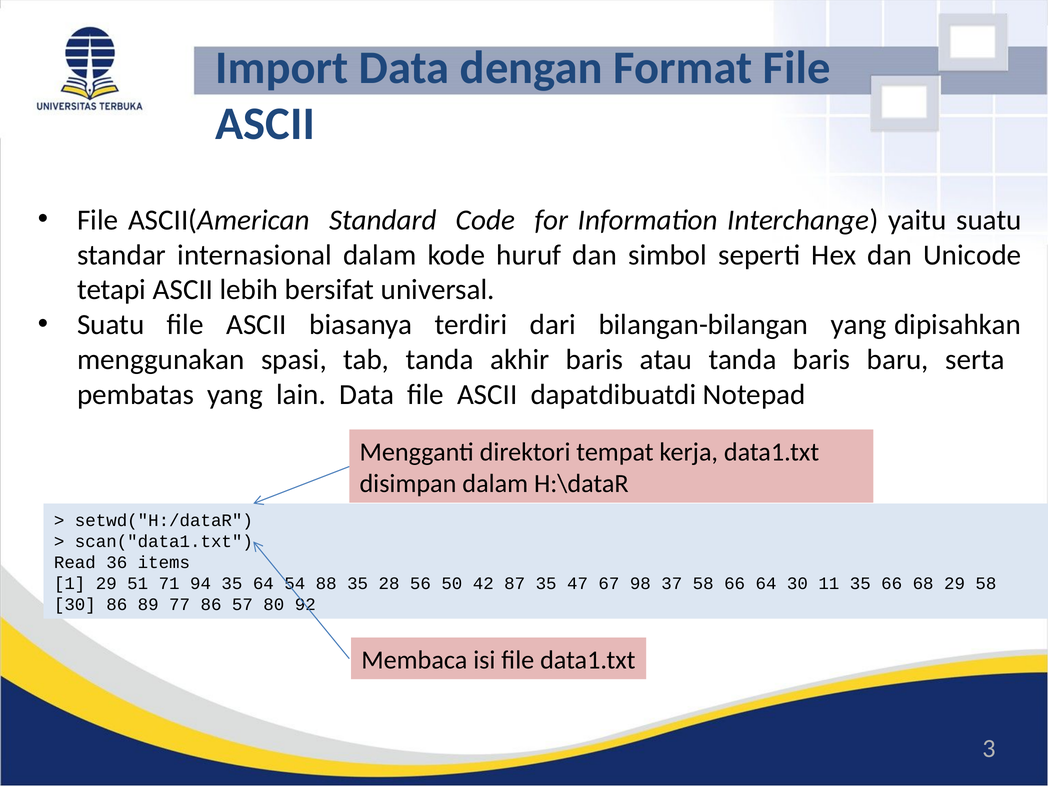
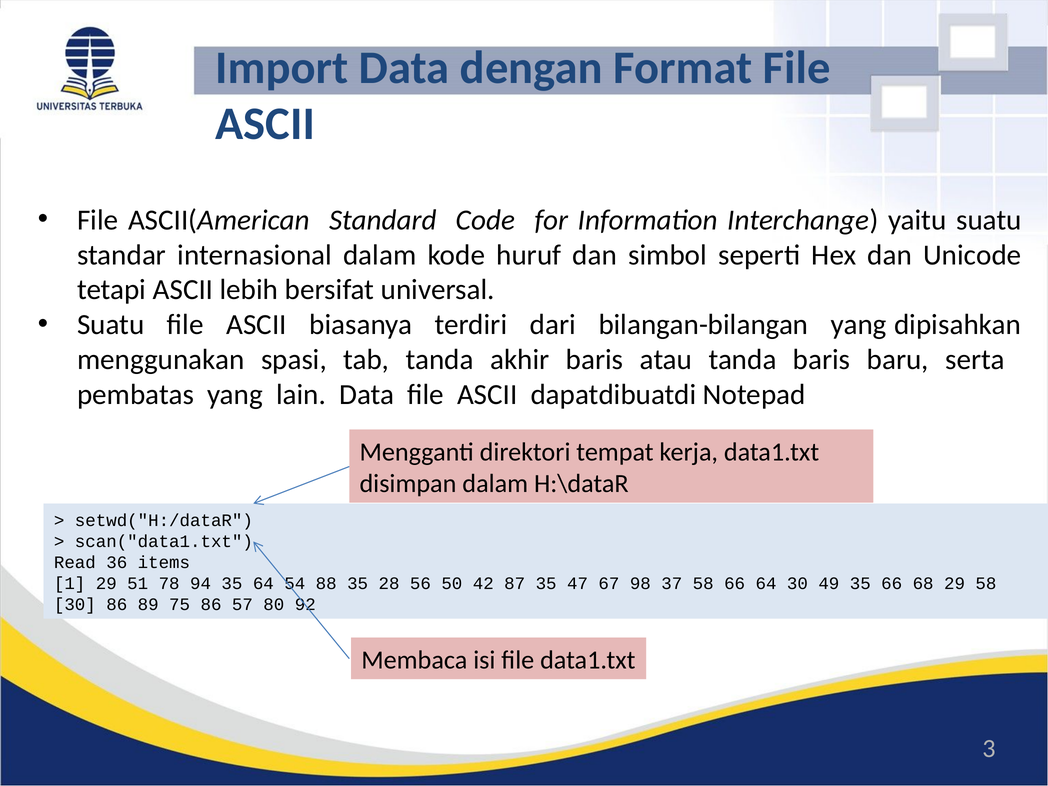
71: 71 -> 78 (169, 583)
11: 11 -> 49 (829, 583)
77: 77 -> 75 (180, 604)
